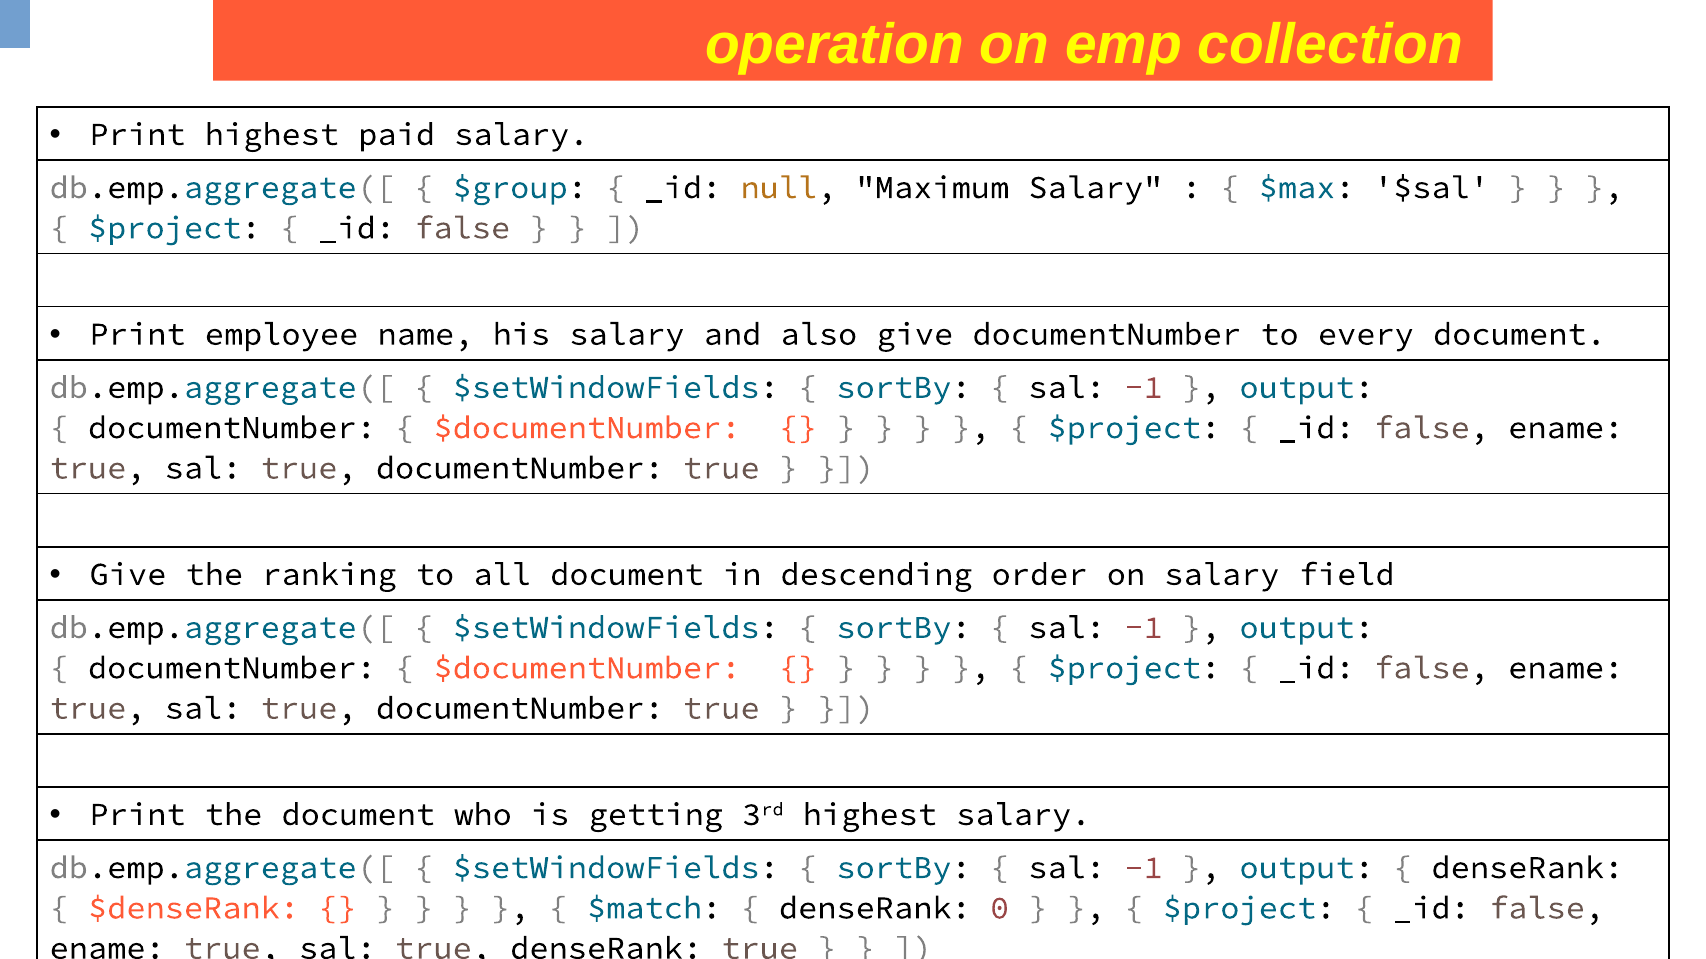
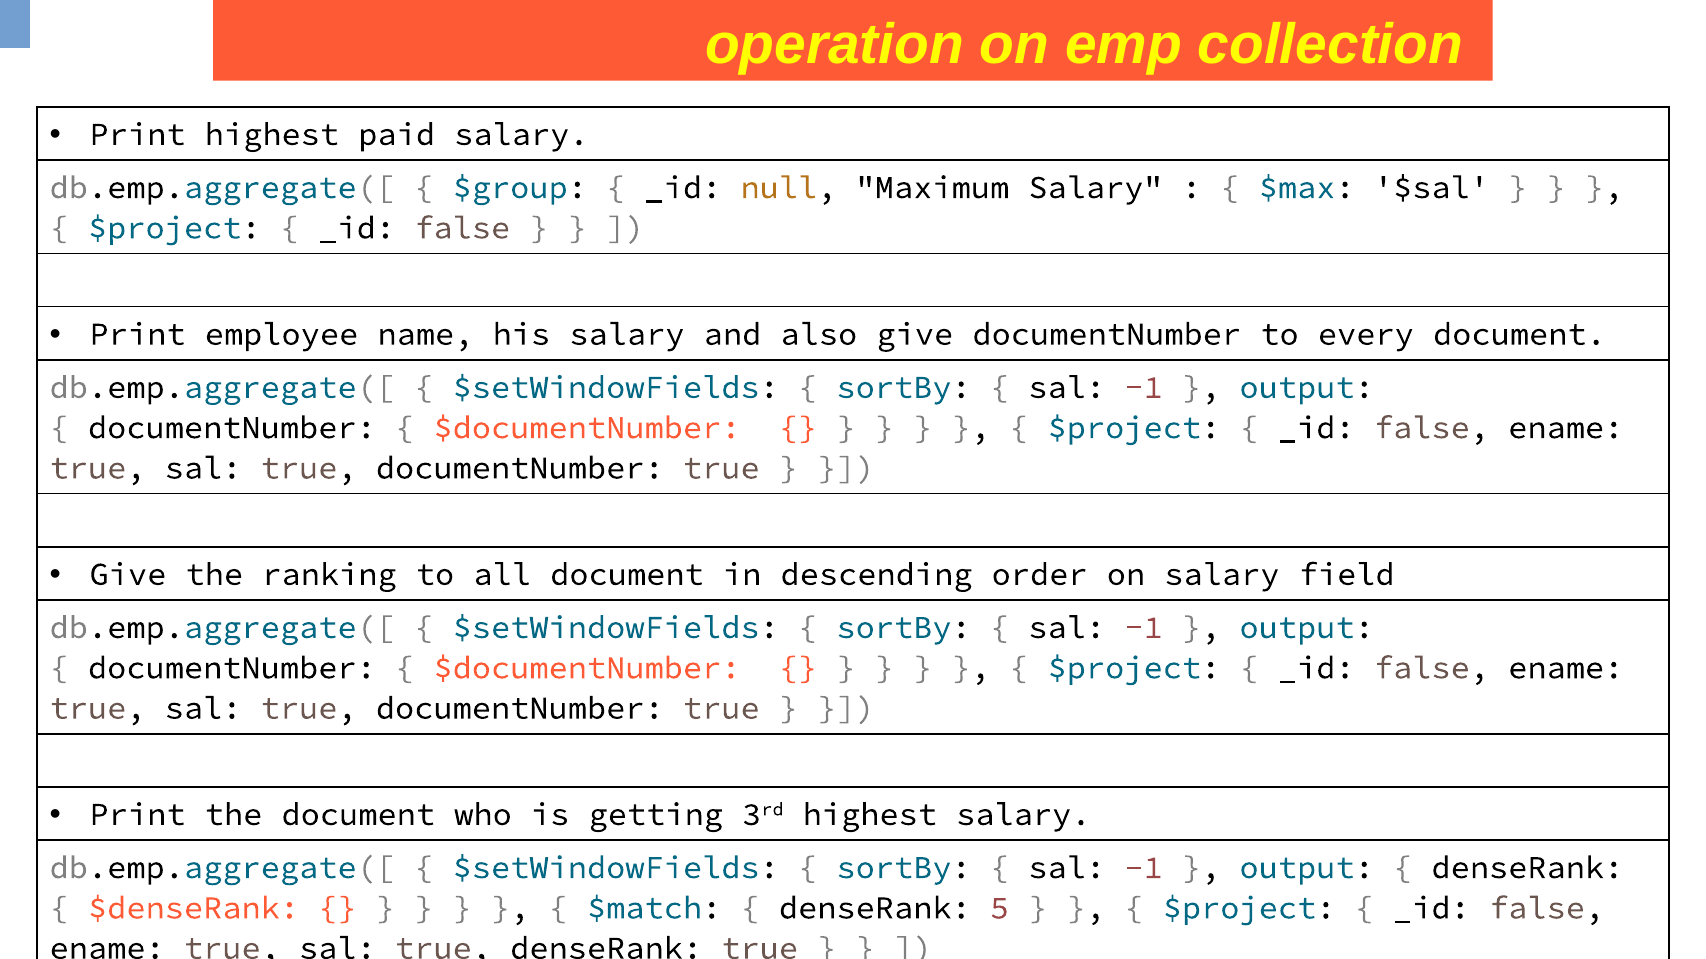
0: 0 -> 5 (1000, 908)
